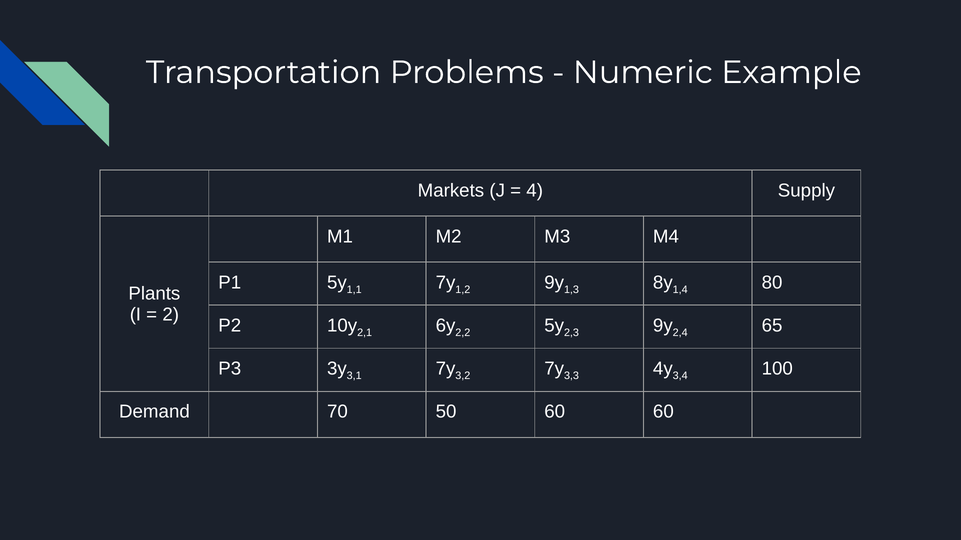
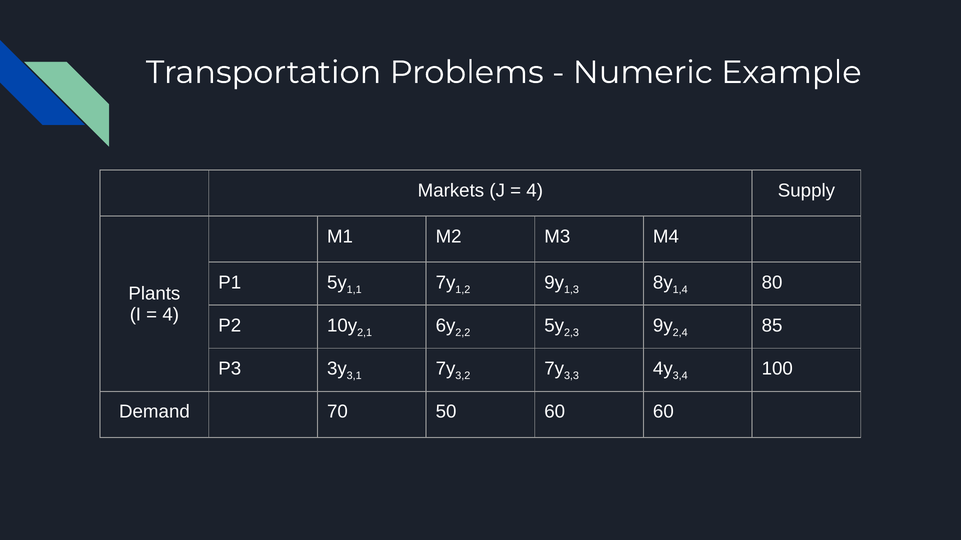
2: 2 -> 4 (171, 315)
65: 65 -> 85 (772, 326)
